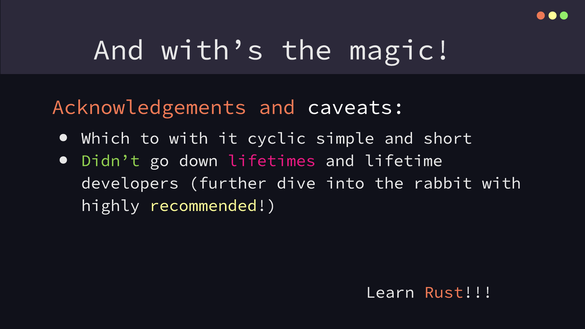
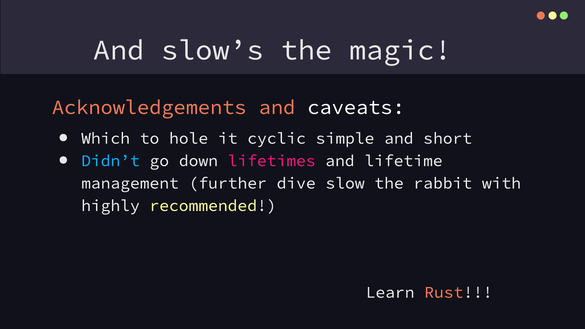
with’s: with’s -> slow’s (212, 50)
to with: with -> hole (189, 138)
Didn’t colour: light green -> light blue (110, 161)
developers: developers -> management (130, 183)
into: into -> slow (345, 183)
